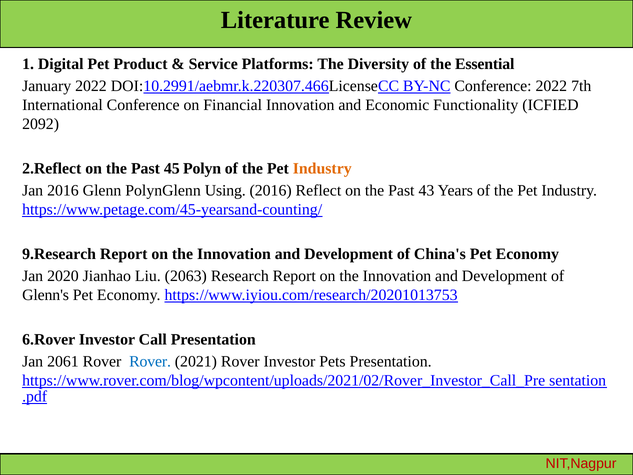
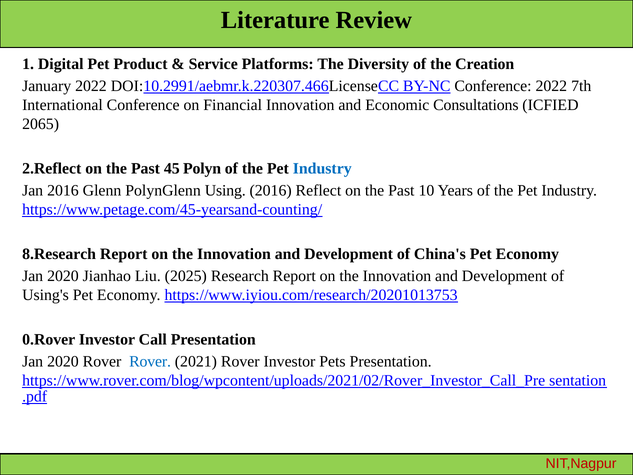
Essential: Essential -> Creation (485, 64)
Functionality: Functionality -> Consultations (476, 105)
2092: 2092 -> 2065 (41, 124)
Industry colour: orange -> blue (322, 168)
43: 43 -> 10 (426, 190)
9.Research: 9.Research -> 8.Research (59, 254)
2063: 2063 -> 2025 (186, 276)
Glenn's: Glenn's -> Using's (46, 295)
6.Rover: 6.Rover -> 0.Rover (49, 339)
2061: 2061 -> 2020 (63, 361)
